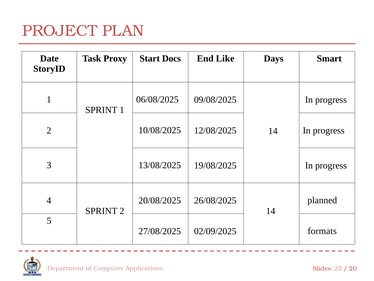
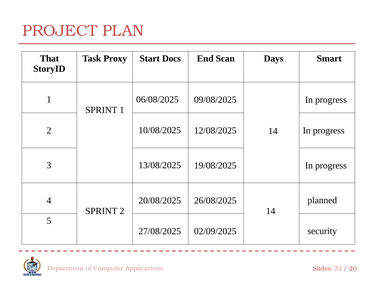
Date: Date -> That (49, 58)
Like: Like -> Scan (225, 58)
formats: formats -> security (322, 231)
